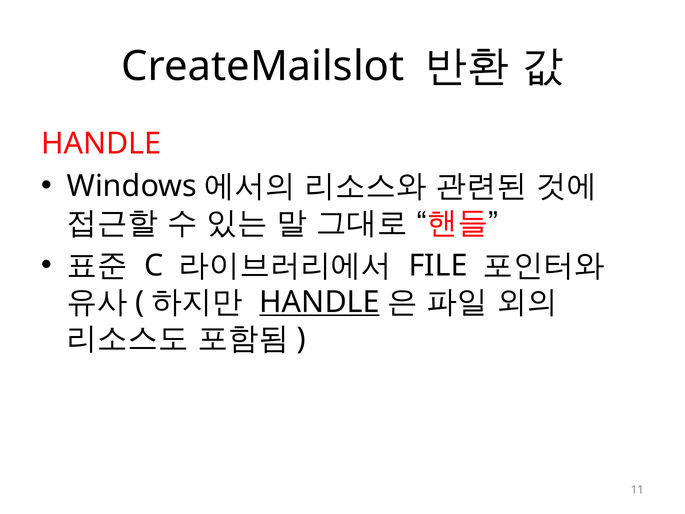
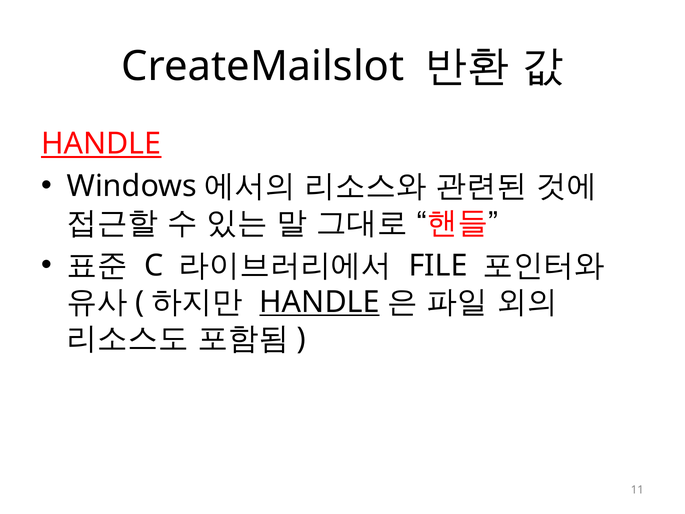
HANDLE underline: none -> present (101, 144)
